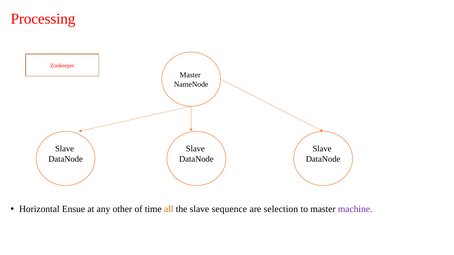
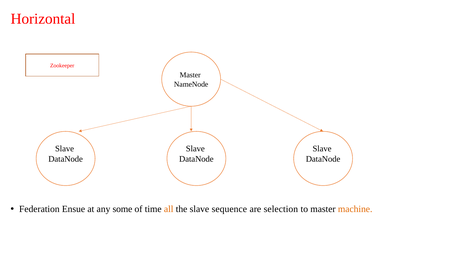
Processing: Processing -> Horizontal (43, 19)
Horizontal: Horizontal -> Federation (39, 209)
other: other -> some (122, 209)
machine colour: purple -> orange (355, 209)
